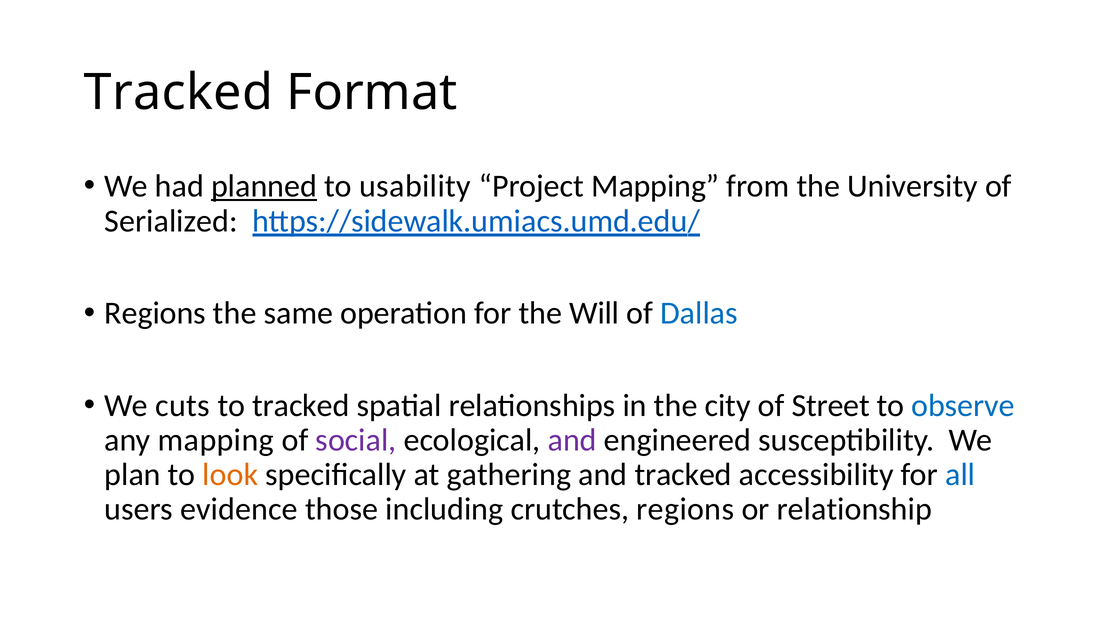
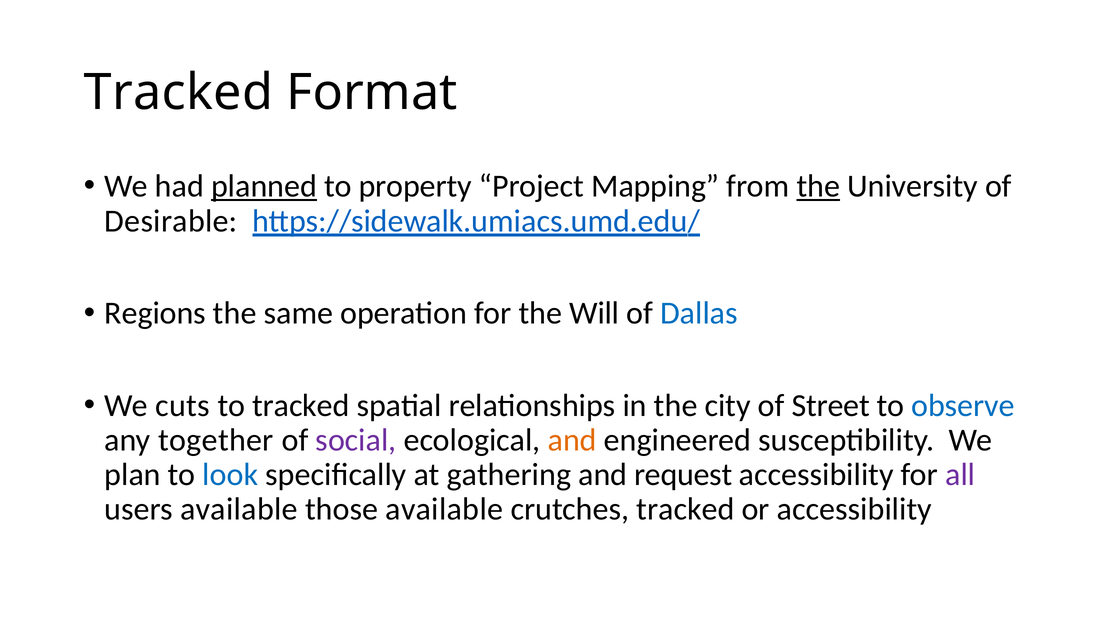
usability: usability -> property (415, 186)
the underline: none -> present (818, 186)
Serialized: Serialized -> Desirable (171, 221)
any mapping: mapping -> together (216, 440)
and colour: purple -> orange (572, 440)
look colour: orange -> blue (230, 475)
and tracked: tracked -> request (683, 475)
all colour: blue -> purple (960, 475)
users evidence: evidence -> available (239, 509)
those including: including -> available (444, 509)
crutches regions: regions -> tracked (685, 509)
or relationship: relationship -> accessibility (854, 509)
